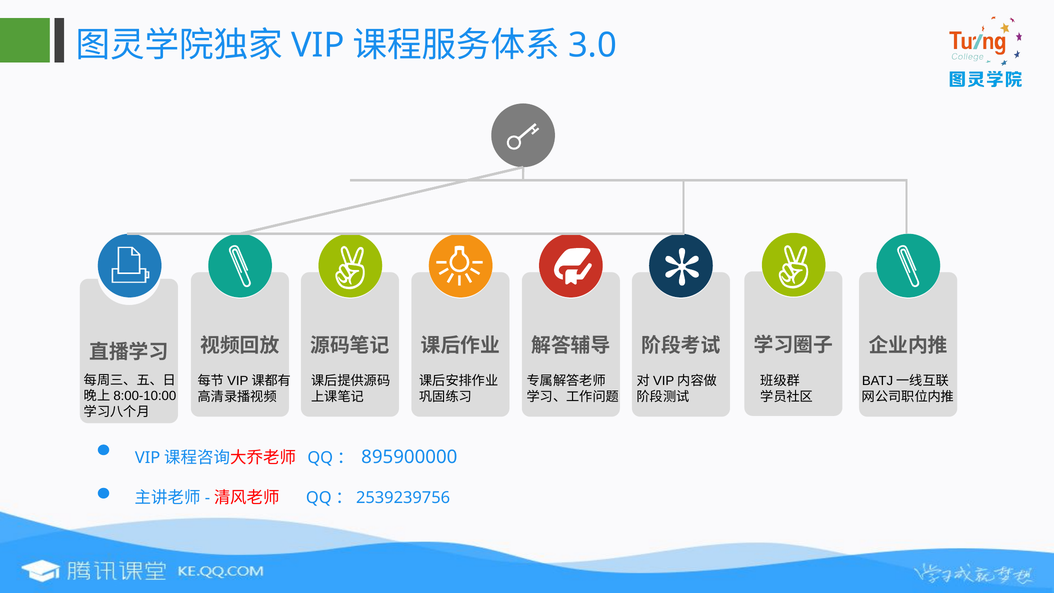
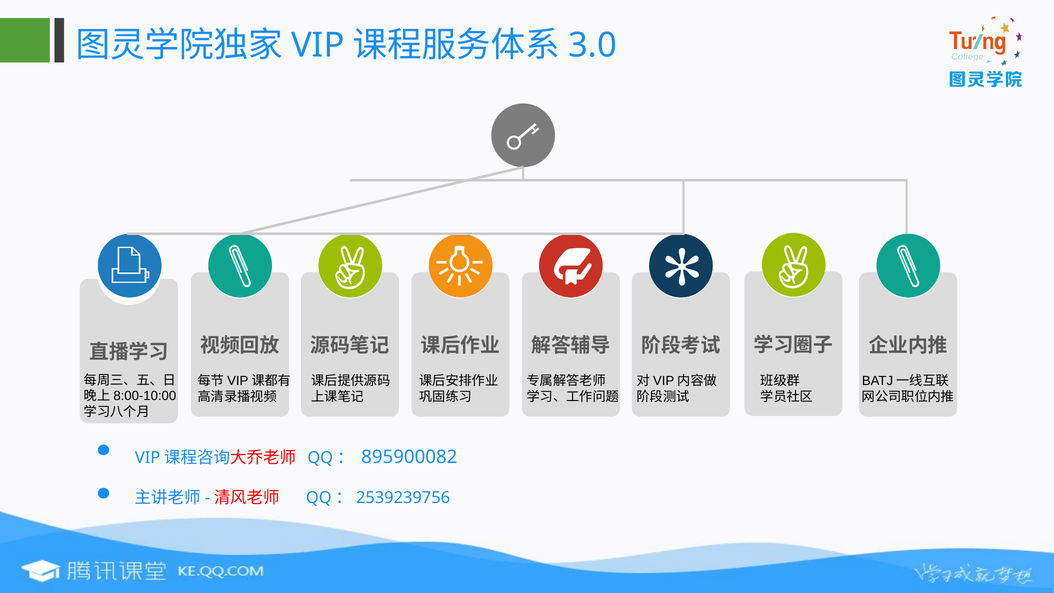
895900000: 895900000 -> 895900082 (409, 457)
